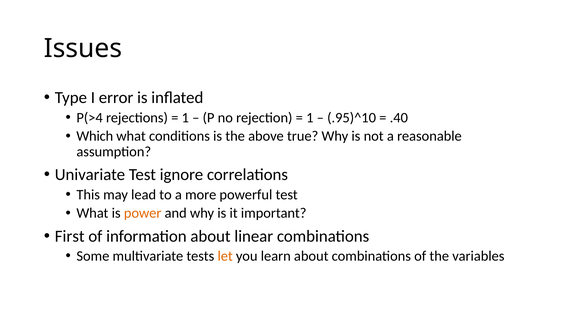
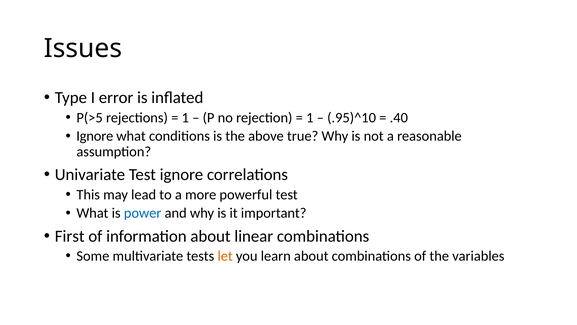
P(>4: P(>4 -> P(>5 (90, 117)
Which: Which -> Ignore (95, 136)
power colour: orange -> blue (143, 213)
